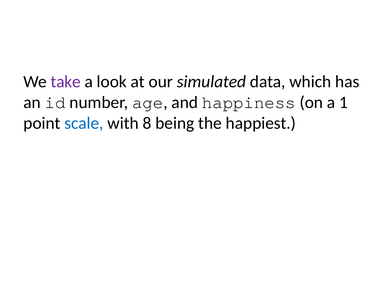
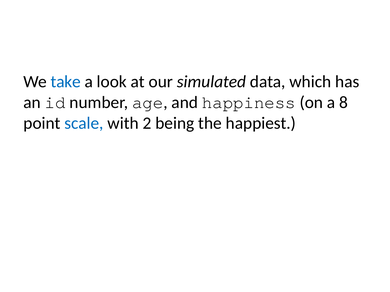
take colour: purple -> blue (66, 82)
1: 1 -> 8 (344, 103)
8: 8 -> 2 (147, 123)
